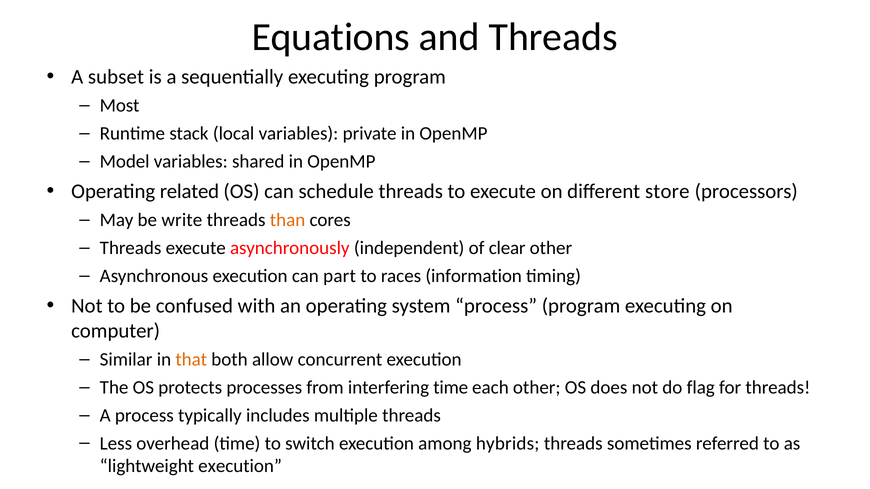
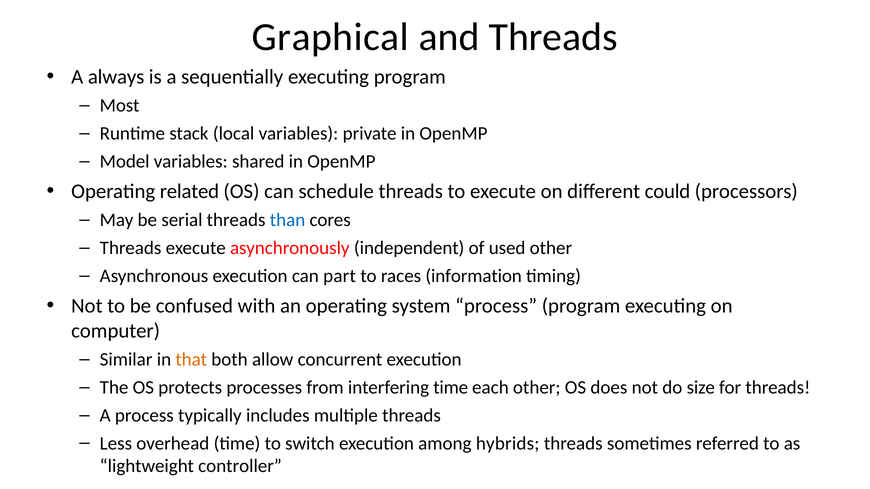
Equations: Equations -> Graphical (330, 37)
subset: subset -> always (116, 77)
store: store -> could (667, 191)
write: write -> serial (182, 220)
than colour: orange -> blue (288, 220)
clear: clear -> used (507, 248)
flag: flag -> size (701, 388)
lightweight execution: execution -> controller (240, 467)
